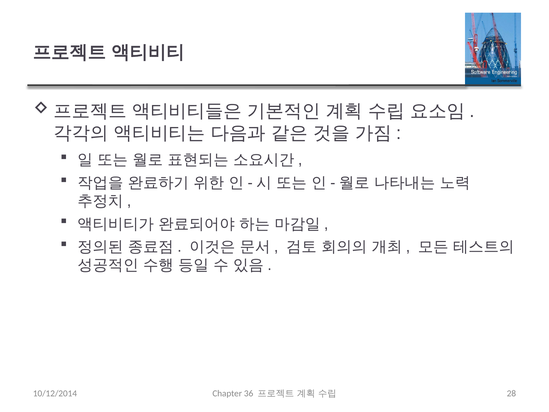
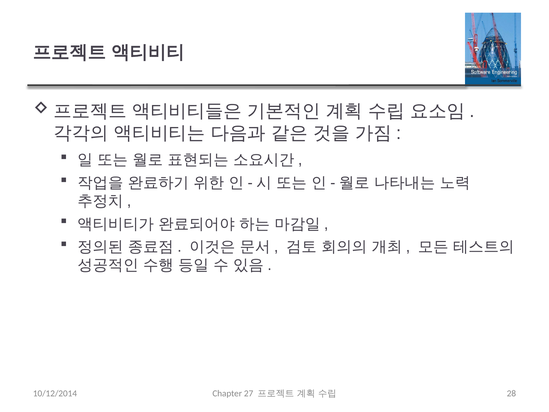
36: 36 -> 27 (249, 393)
